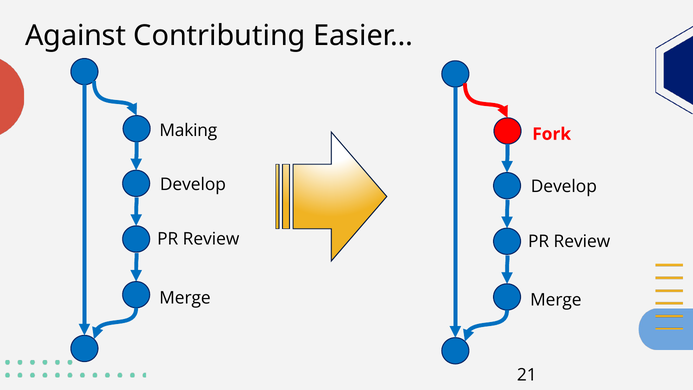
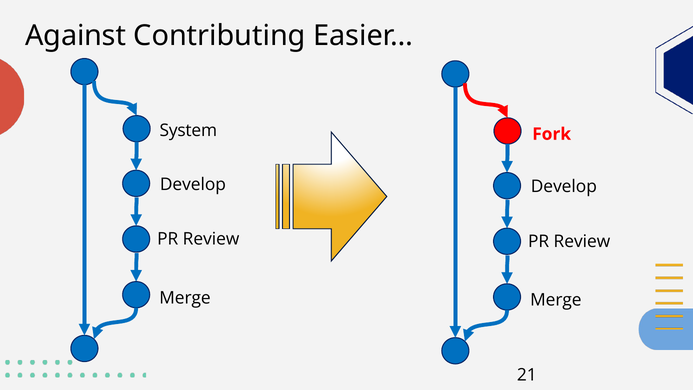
Making: Making -> System (188, 130)
